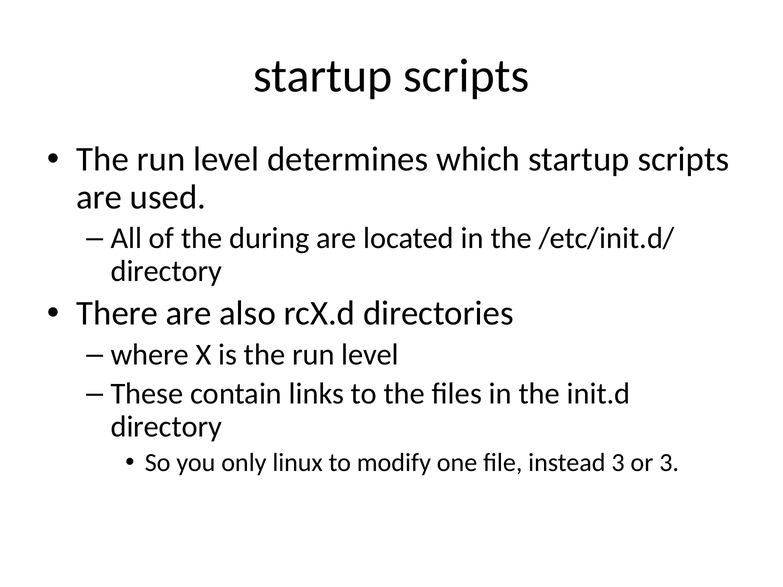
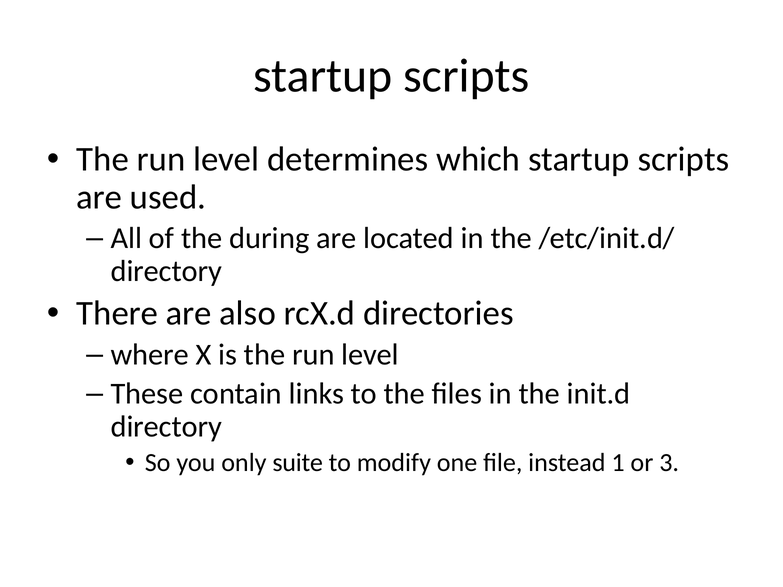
linux: linux -> suite (298, 463)
instead 3: 3 -> 1 (618, 463)
